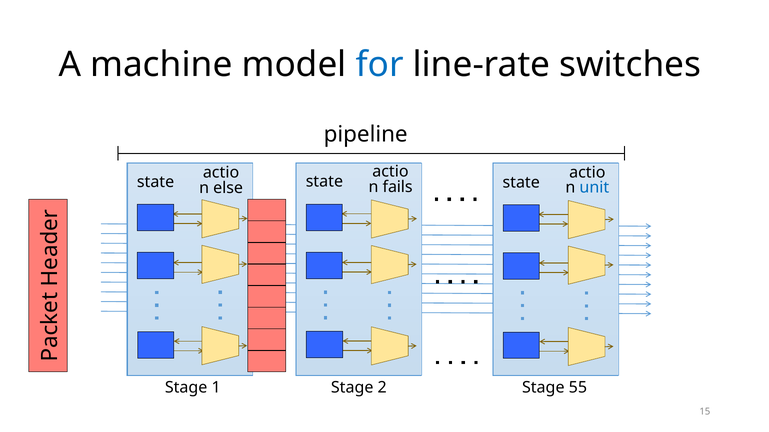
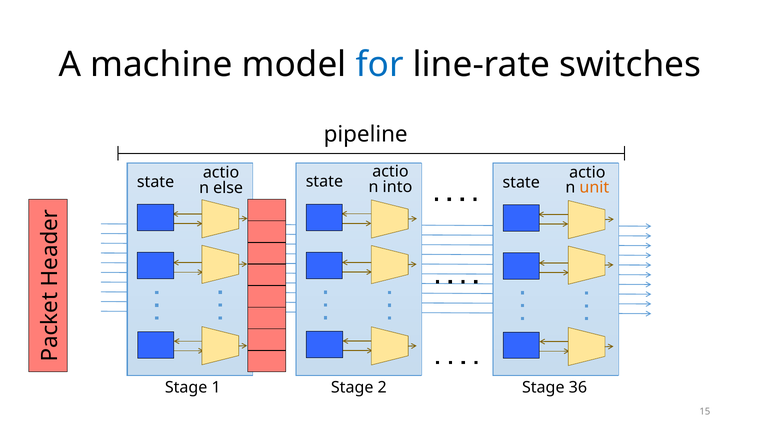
fails: fails -> into (397, 187)
unit colour: blue -> orange (594, 188)
55: 55 -> 36 (578, 388)
